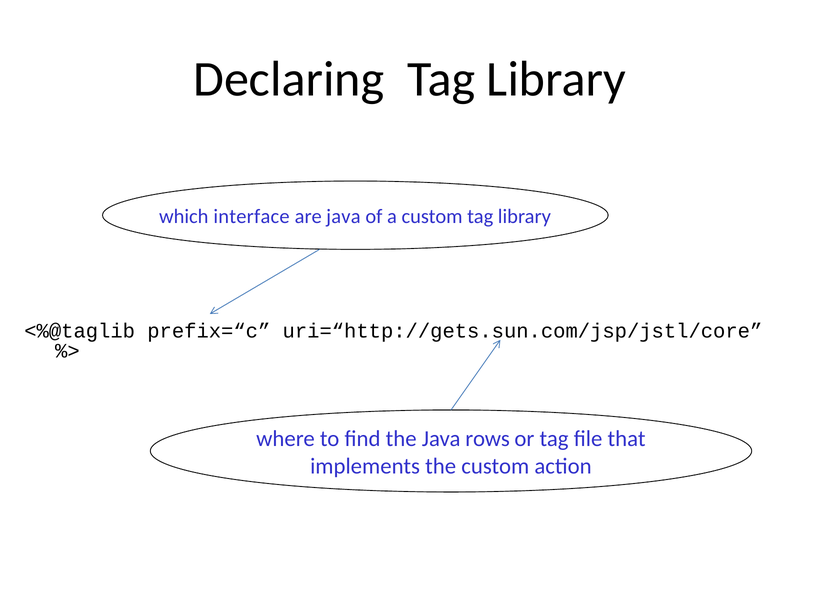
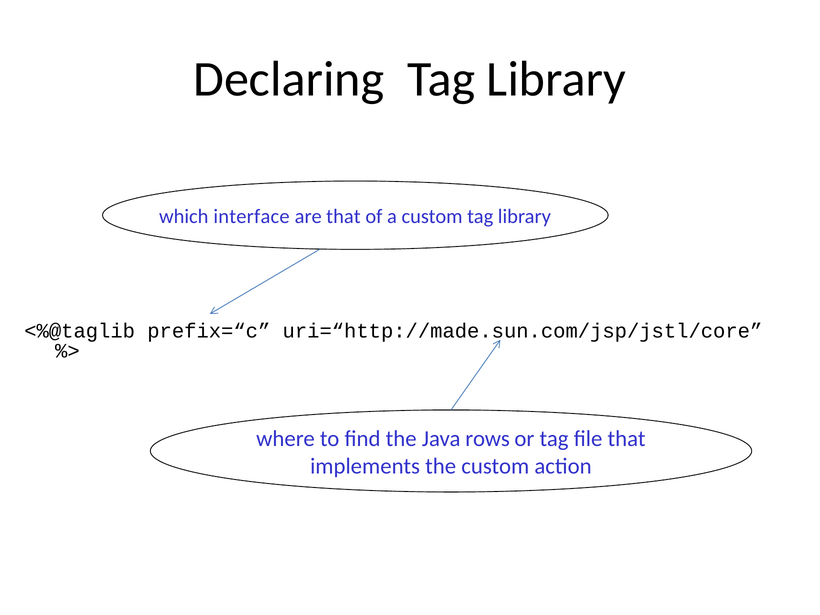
are java: java -> that (343, 217)
uri=“http://gets.sun.com/jsp/jstl/core: uri=“http://gets.sun.com/jsp/jstl/core -> uri=“http://made.sun.com/jsp/jstl/core (522, 331)
